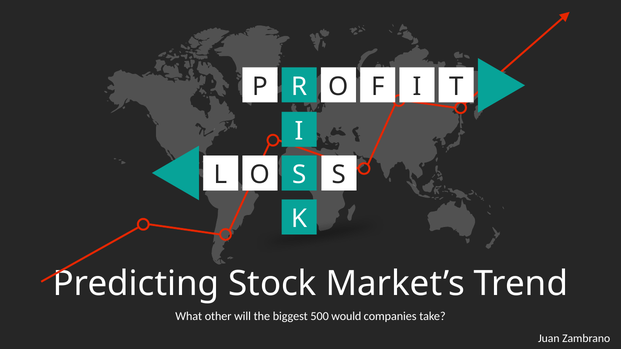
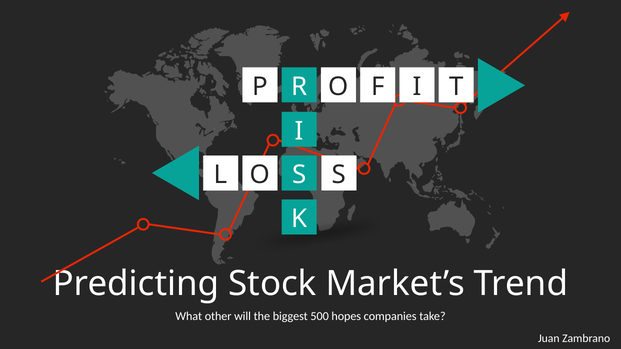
would: would -> hopes (346, 317)
